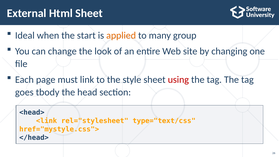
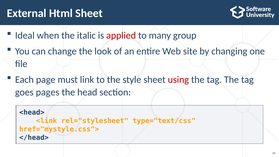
start: start -> italic (86, 35)
applied colour: orange -> red (121, 35)
tbody: tbody -> pages (48, 92)
